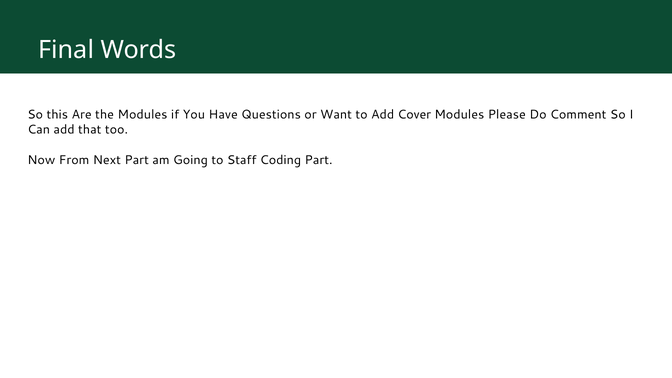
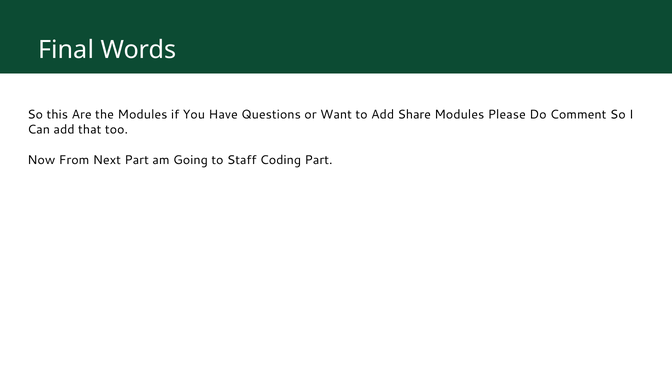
Cover: Cover -> Share (414, 115)
